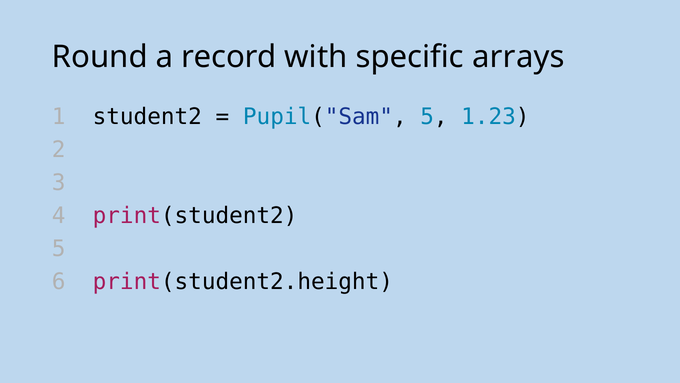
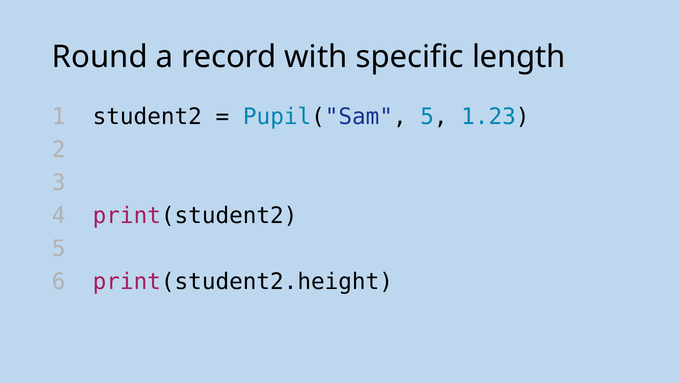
arrays: arrays -> length (519, 57)
